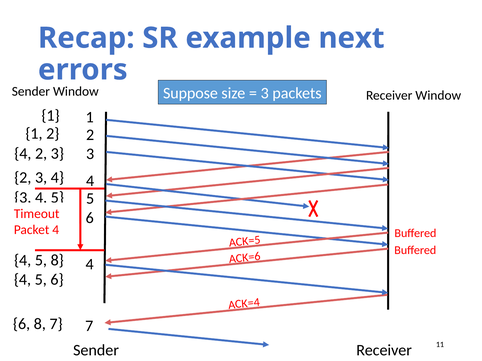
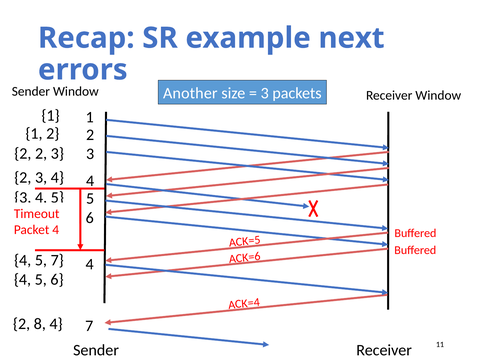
Suppose: Suppose -> Another (190, 93)
4: 4 -> 2 (23, 154)
5 8: 8 -> 7 (57, 260)
6: 6 -> 2 (22, 324)
8 7: 7 -> 4 (56, 324)
